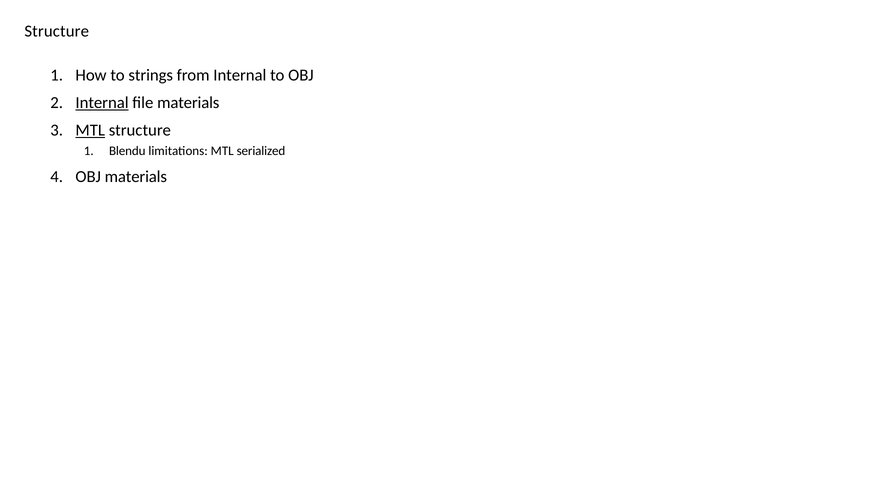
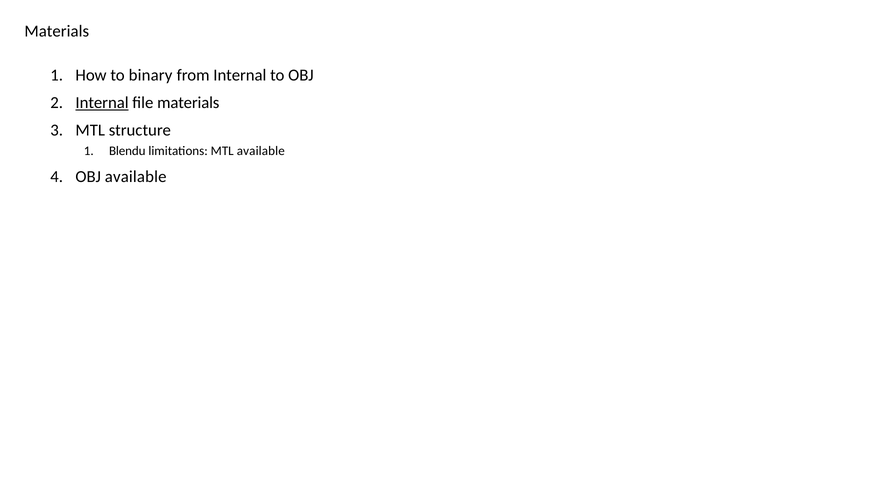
Structure: Structure -> Materials (57, 31)
strings: strings -> binary (151, 75)
MTL underline: present -> none (90, 130)
MTL serialized: serialized -> available (261, 151)
OBJ materials: materials -> available (136, 176)
